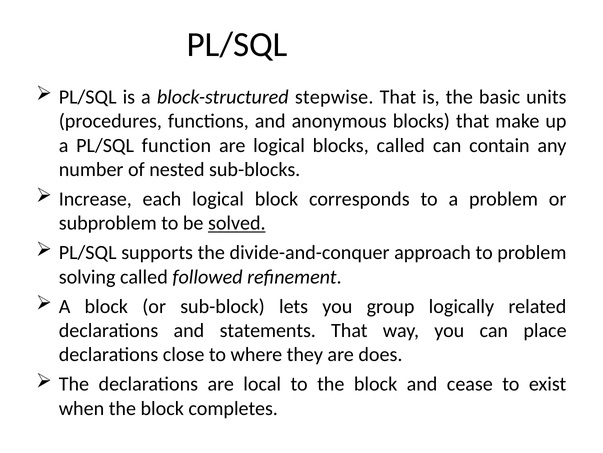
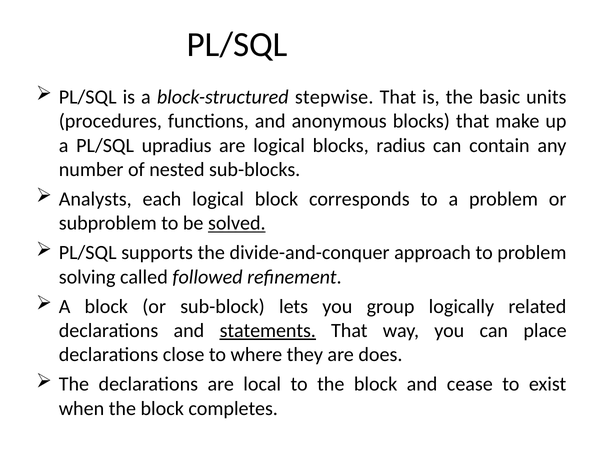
function: function -> upradius (177, 145)
blocks called: called -> radius (401, 145)
Increase: Increase -> Analysts (95, 199)
statements underline: none -> present (268, 330)
